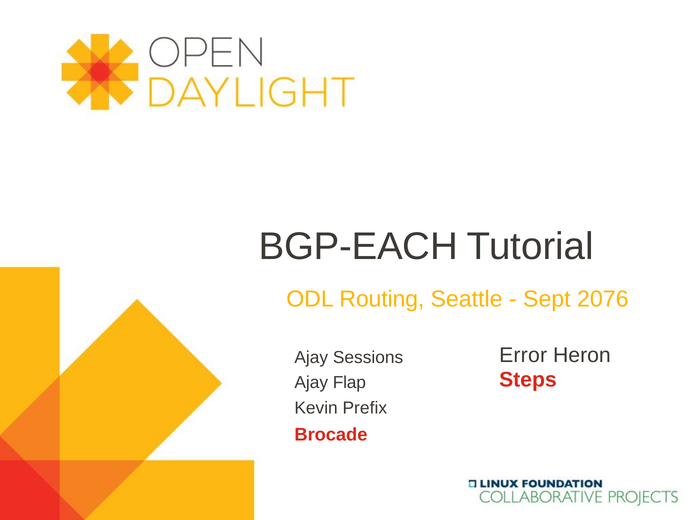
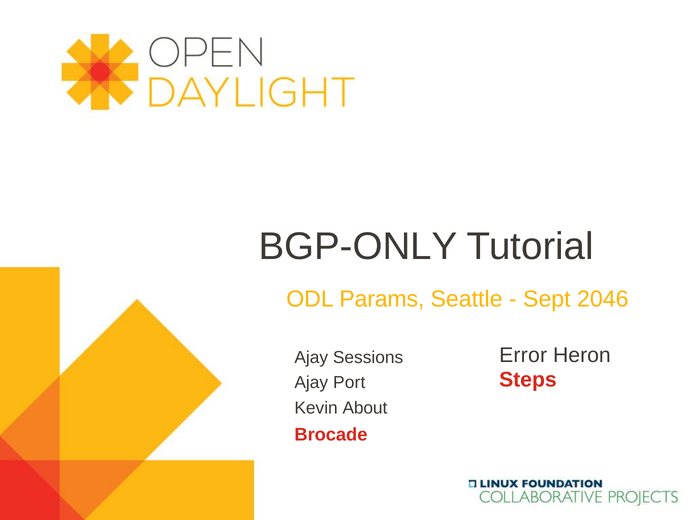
BGP-EACH: BGP-EACH -> BGP-ONLY (358, 247)
Routing: Routing -> Params (382, 299)
2076: 2076 -> 2046 (603, 299)
Flap: Flap -> Port (349, 383)
Prefix: Prefix -> About (365, 409)
